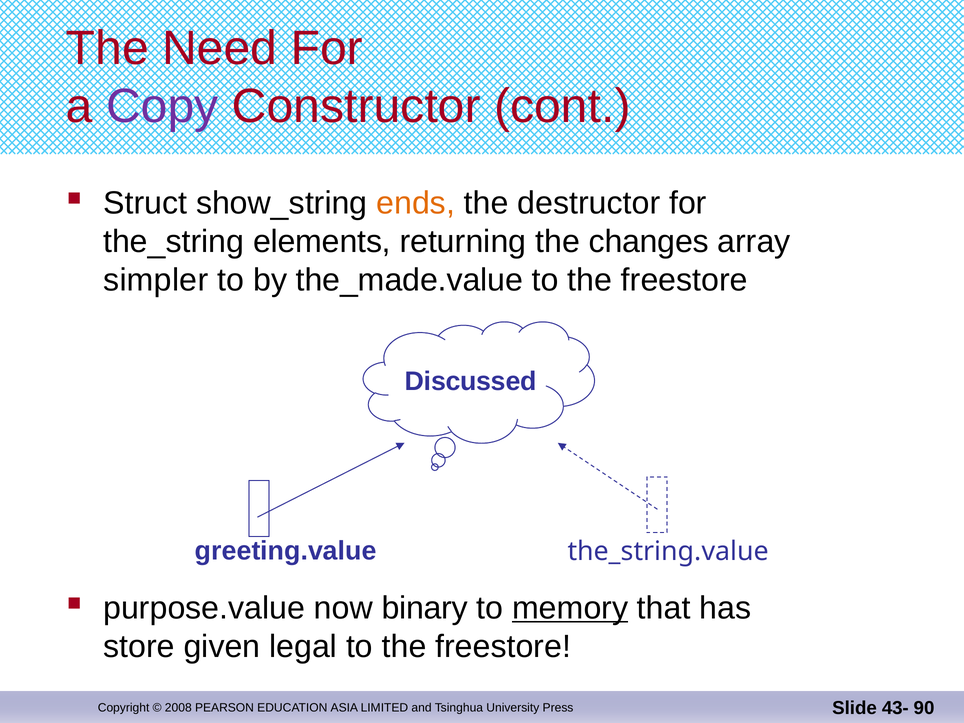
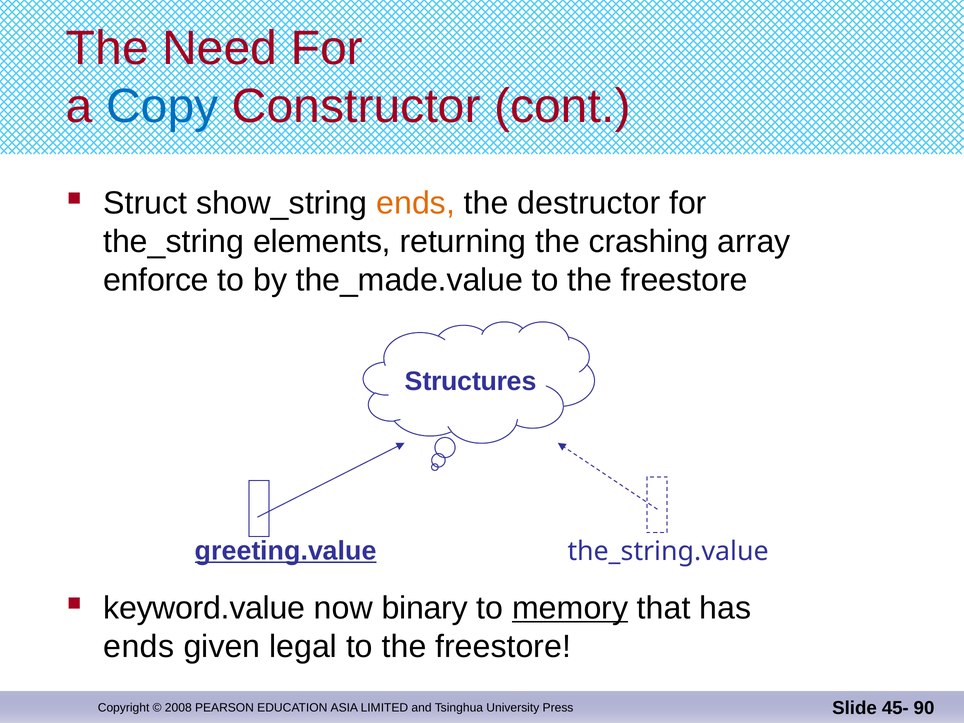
Copy colour: purple -> blue (162, 106)
changes: changes -> crashing (649, 242)
simpler: simpler -> enforce (156, 280)
Discussed: Discussed -> Structures (471, 381)
greeting.value underline: none -> present (286, 551)
purpose.value: purpose.value -> keyword.value (204, 608)
store: store -> ends (139, 647)
43-: 43- -> 45- (895, 708)
